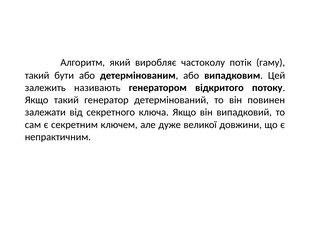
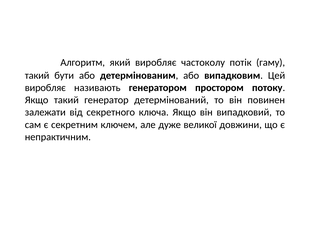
залежить: залежить -> виробляє (45, 88)
відкритого: відкритого -> простором (219, 88)
